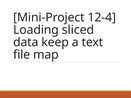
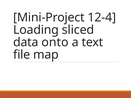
keep: keep -> onto (55, 42)
